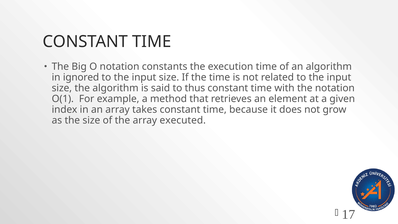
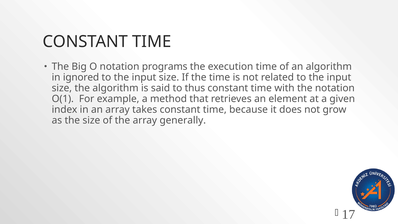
constants: constants -> programs (165, 67)
executed: executed -> generally (183, 120)
